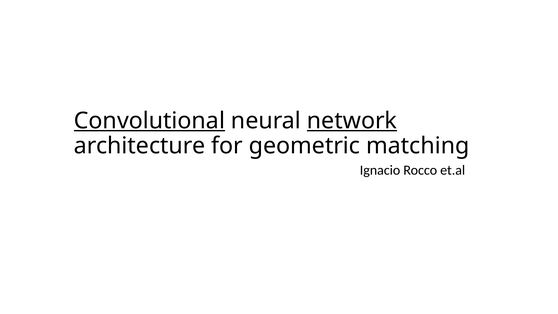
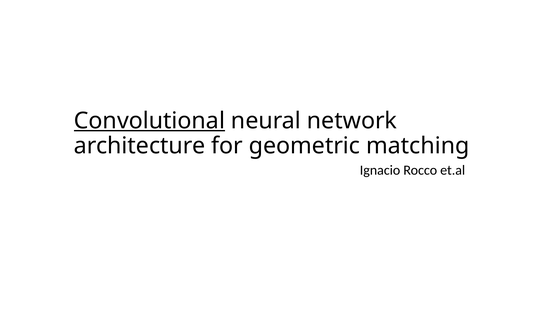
network underline: present -> none (352, 121)
